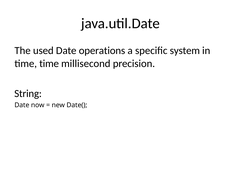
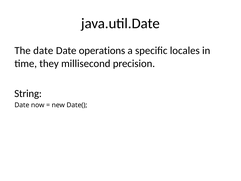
The used: used -> date (43, 51)
system: system -> locales (185, 51)
time time: time -> they (49, 63)
